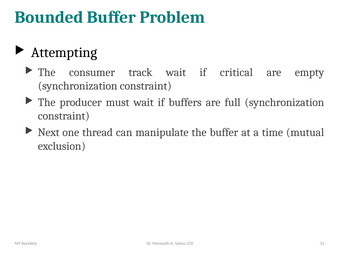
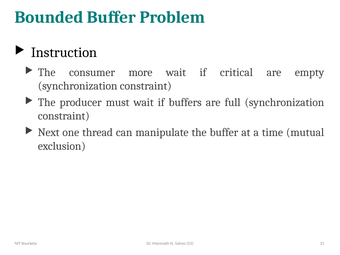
Attempting: Attempting -> Instruction (64, 53)
track: track -> more (140, 72)
